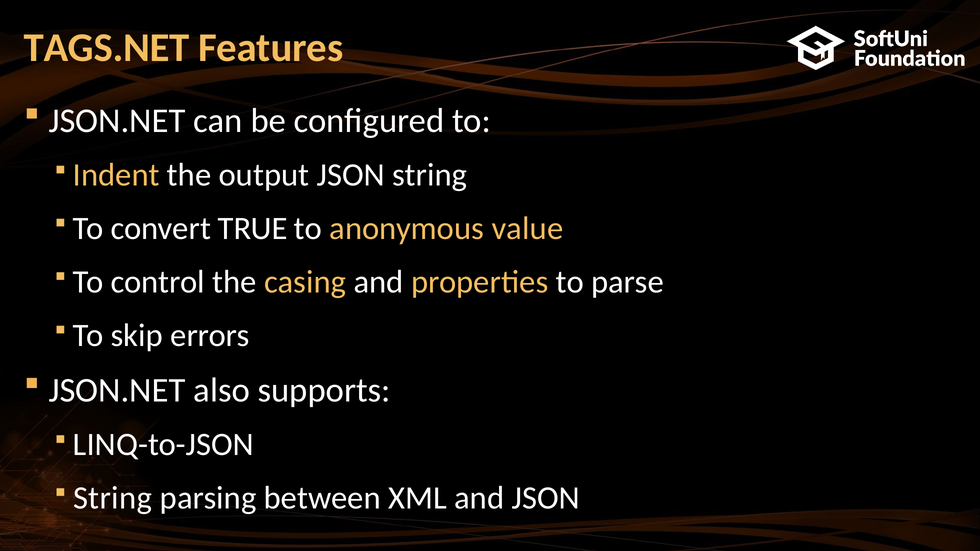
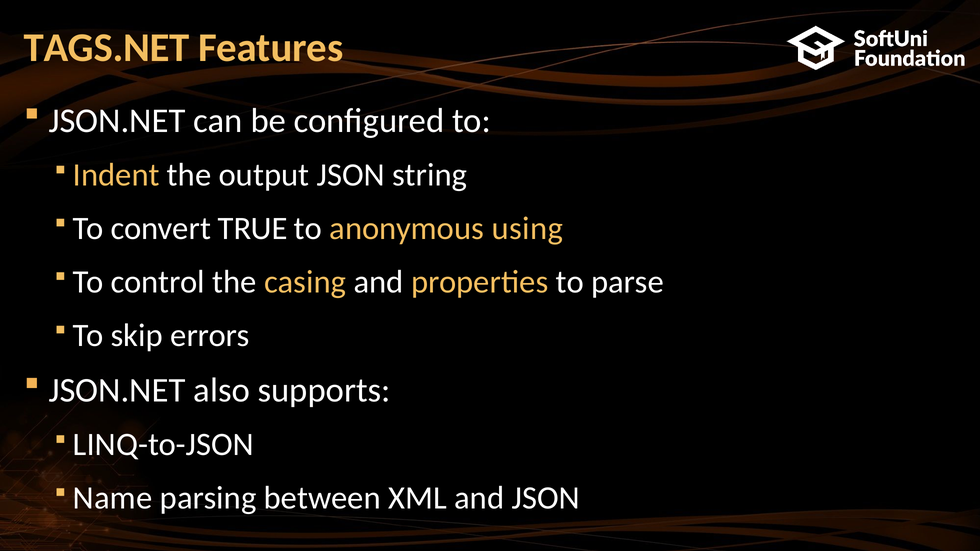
value: value -> using (527, 229)
String: String -> Name (113, 498)
